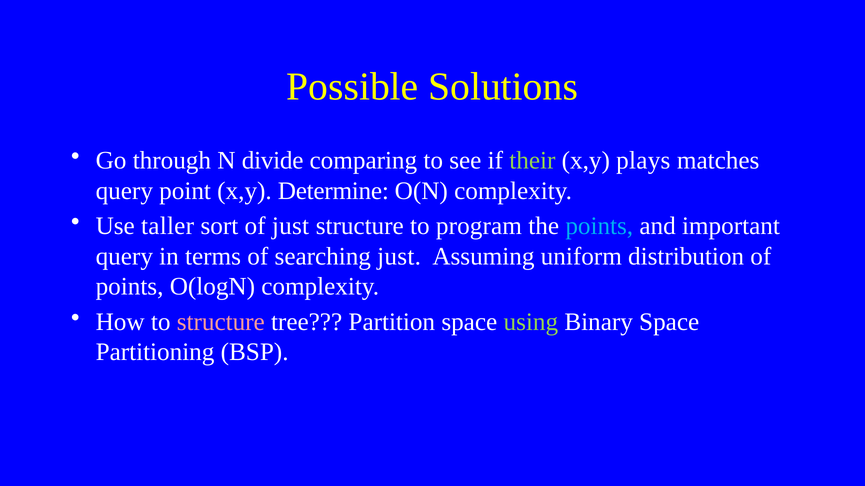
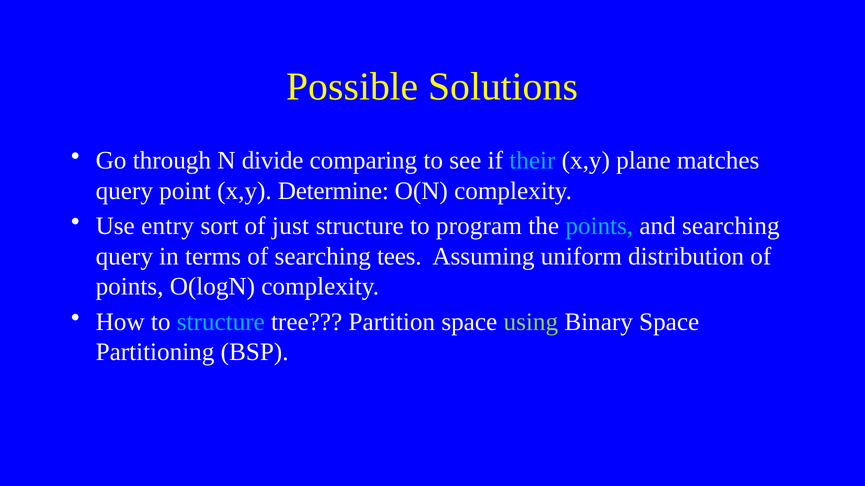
their colour: light green -> light blue (532, 161)
plays: plays -> plane (643, 161)
taller: taller -> entry (168, 226)
and important: important -> searching (731, 226)
searching just: just -> tees (399, 257)
structure colour: pink -> light blue (221, 322)
